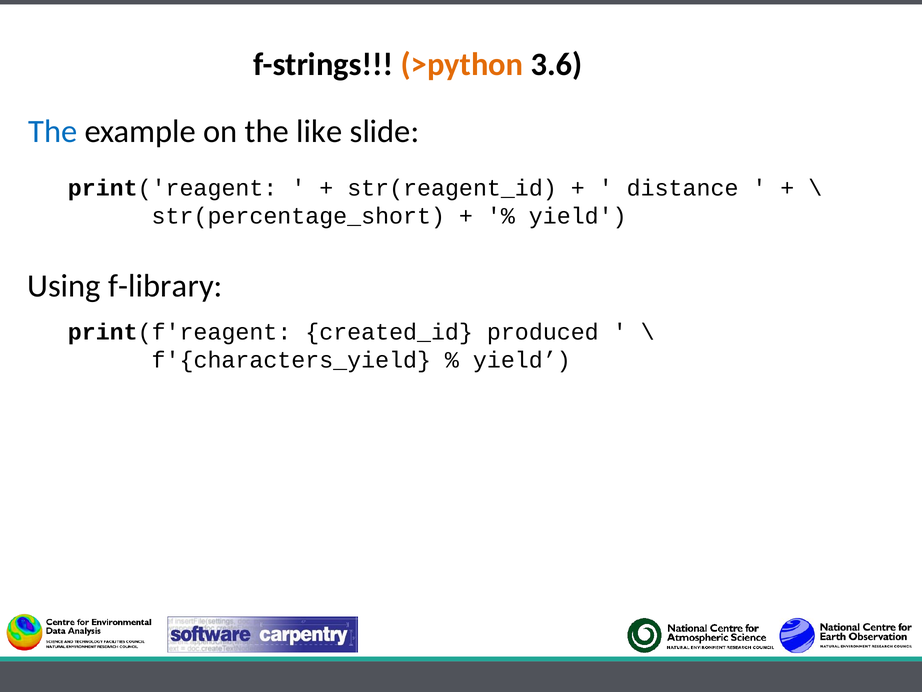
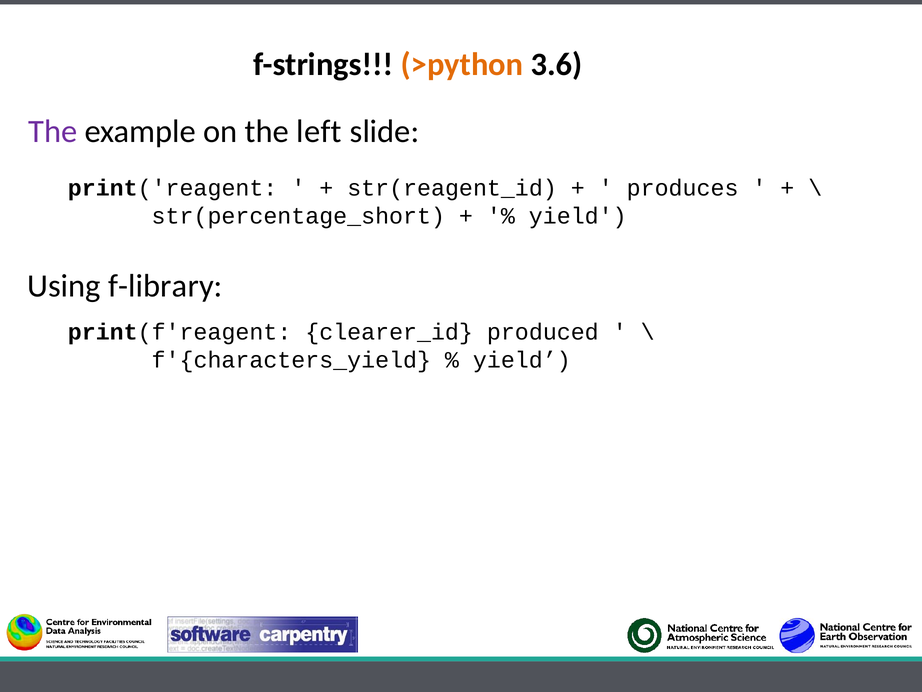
The colour: blue -> purple (53, 131)
like: like -> left (319, 131)
distance: distance -> produces (683, 188)
created_id: created_id -> clearer_id (389, 332)
